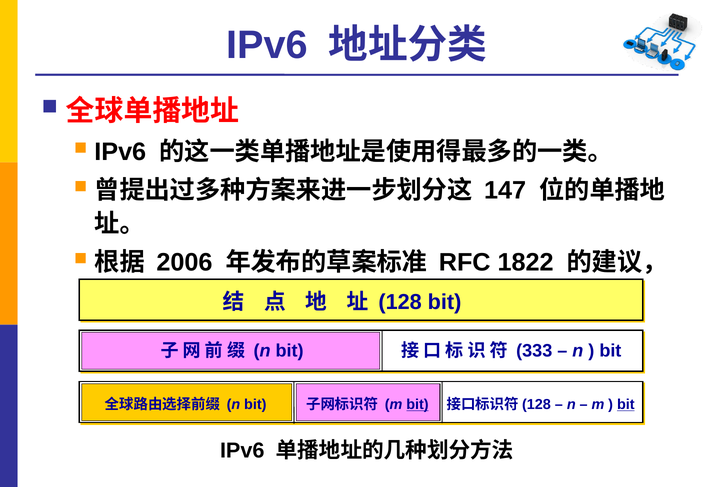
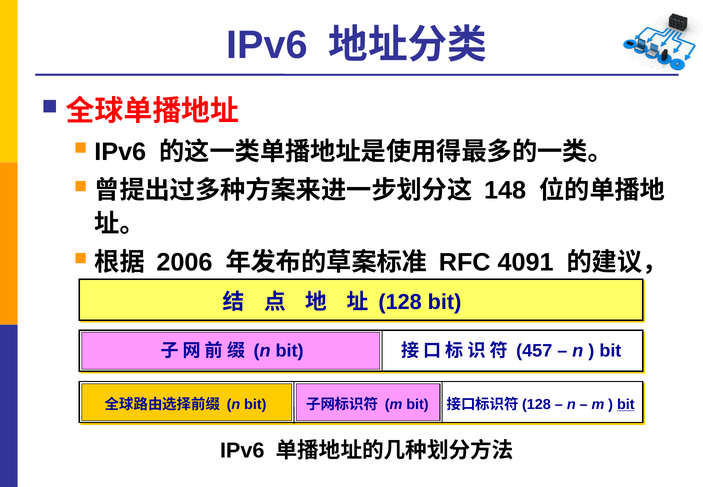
147: 147 -> 148 (505, 190)
1822: 1822 -> 4091 (526, 262)
333: 333 -> 457 (534, 351)
bit underline: present -> none (417, 404)
